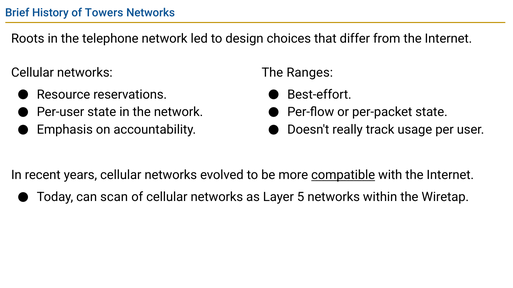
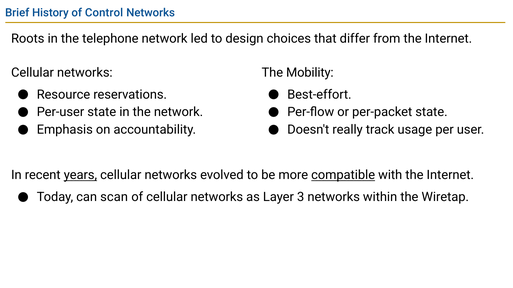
Towers: Towers -> Control (104, 13)
Ranges: Ranges -> Mobility (310, 73)
years underline: none -> present (80, 175)
5: 5 -> 3 (301, 197)
